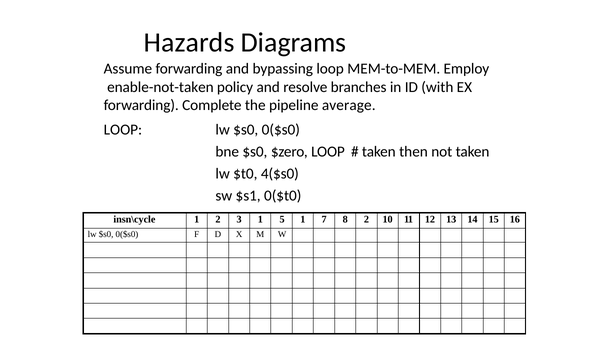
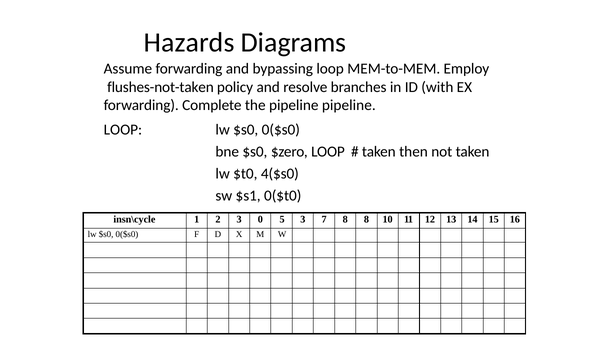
enable-not-taken: enable-not-taken -> flushes-not-taken (160, 87)
pipeline average: average -> pipeline (349, 105)
3 1: 1 -> 0 (260, 219)
5 1: 1 -> 3 (303, 219)
8 2: 2 -> 8 (367, 219)
